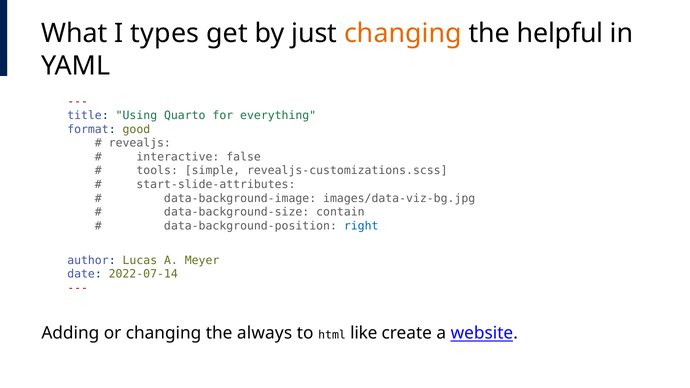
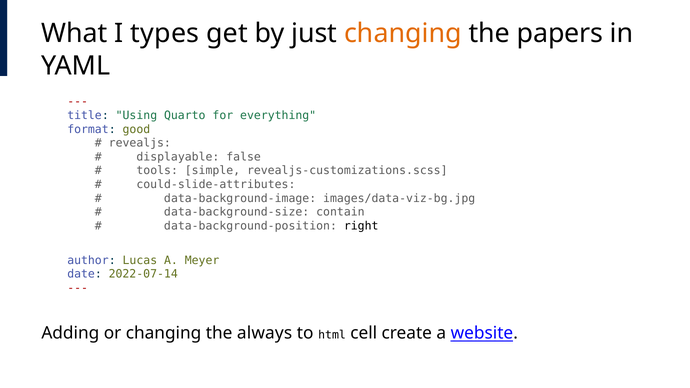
helpful: helpful -> papers (560, 34)
interactive: interactive -> displayable (178, 157)
start-slide-attributes: start-slide-attributes -> could-slide-attributes (216, 185)
right colour: blue -> black (361, 226)
like: like -> cell (364, 333)
